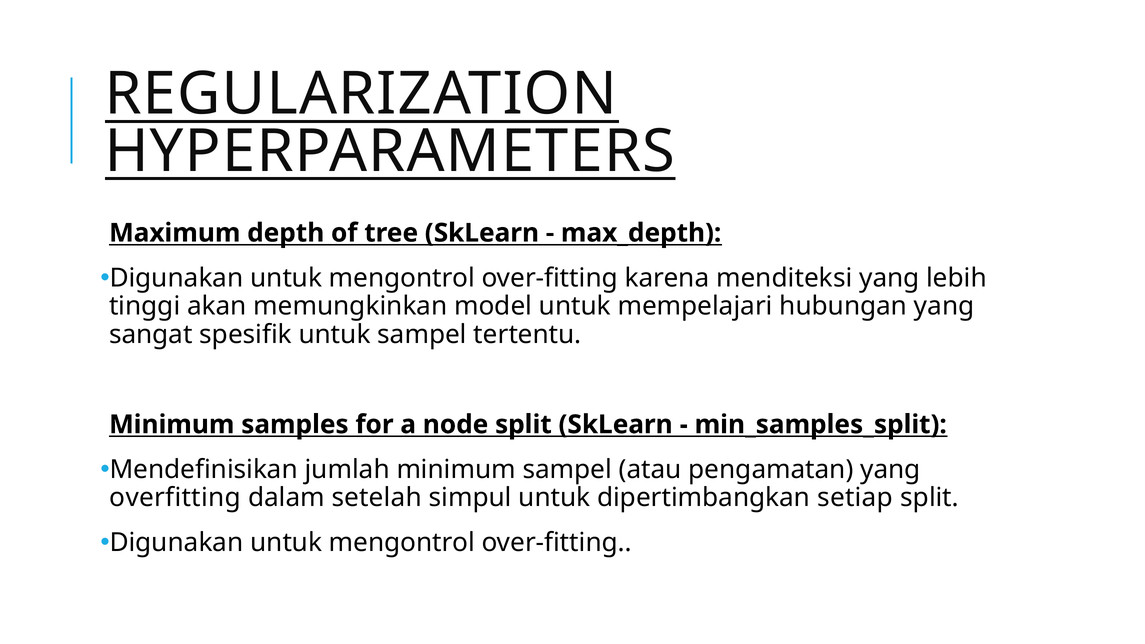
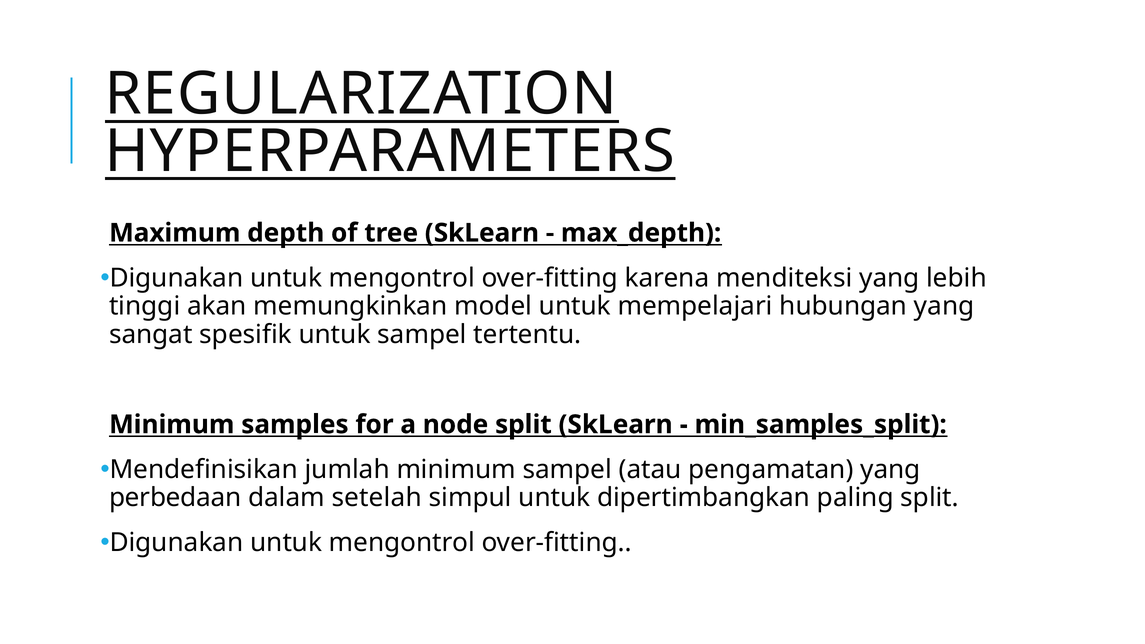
overfitting: overfitting -> perbedaan (175, 498)
setiap: setiap -> paling (855, 498)
